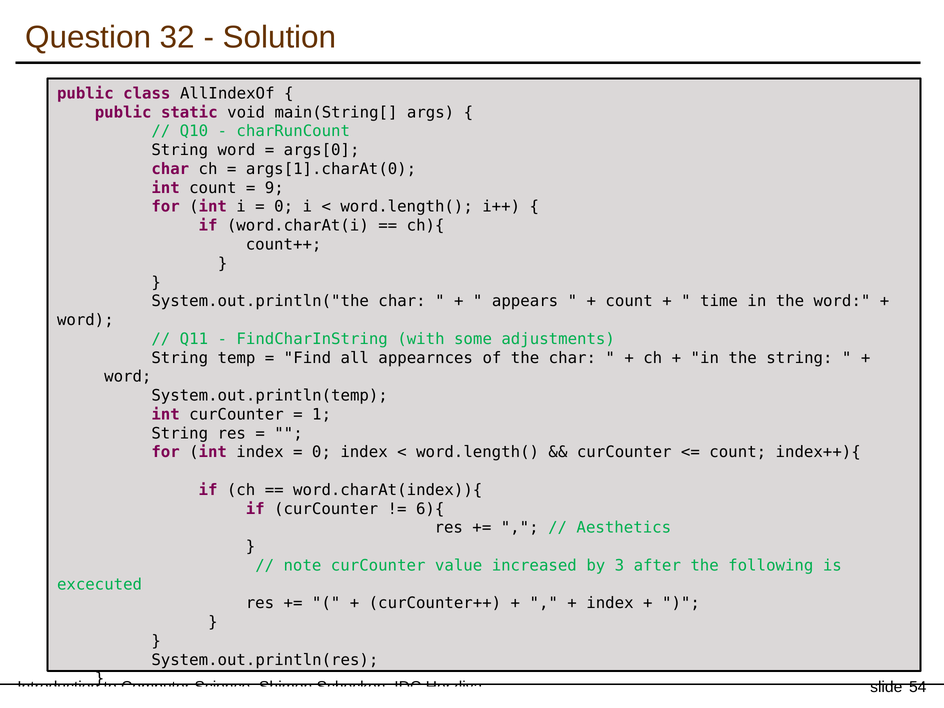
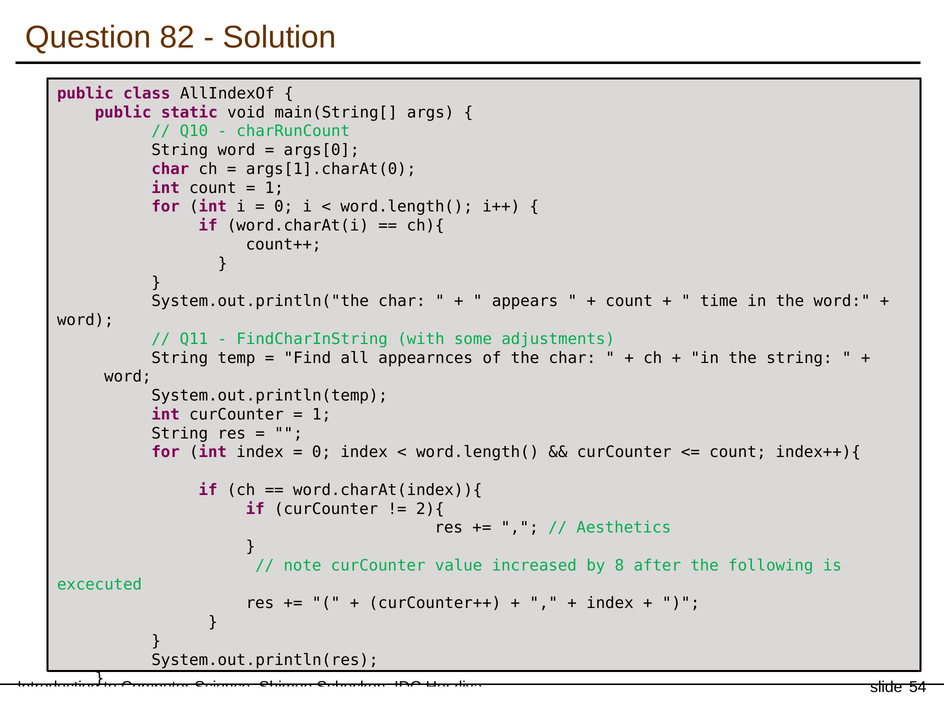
32: 32 -> 82 (177, 38)
9: 9 -> 1 (274, 188)
6){: 6){ -> 2){ (430, 509)
3: 3 -> 8 (619, 566)
